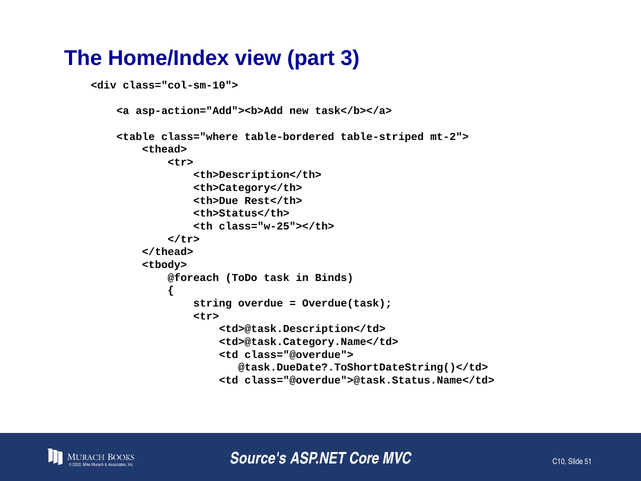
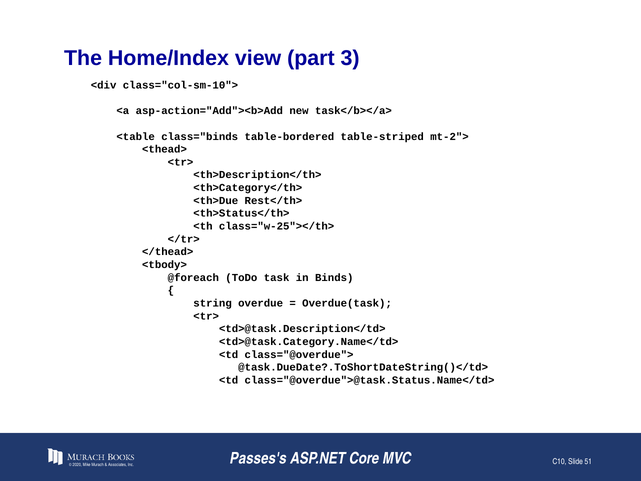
class="where: class="where -> class="binds (200, 136)
Source's: Source's -> Passes's (258, 458)
